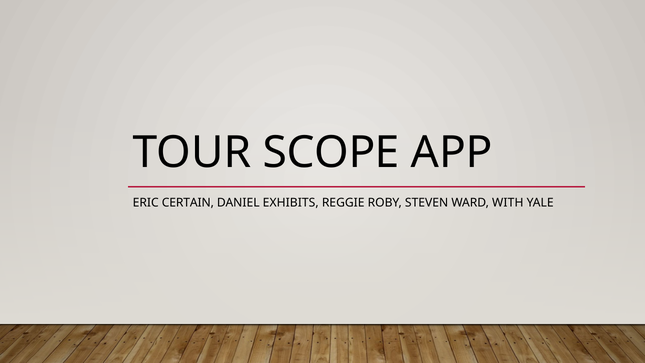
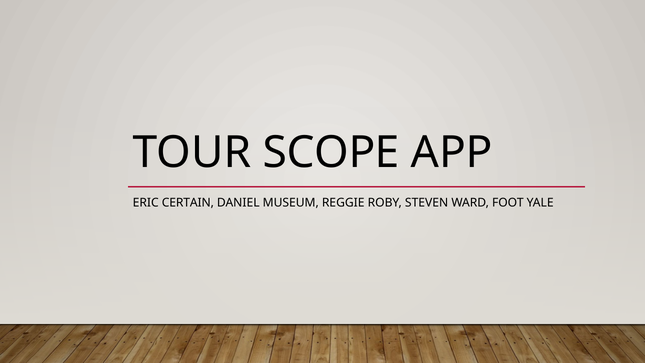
EXHIBITS: EXHIBITS -> MUSEUM (291, 203)
WITH: WITH -> FOOT (508, 203)
